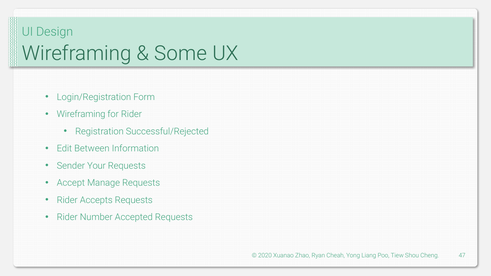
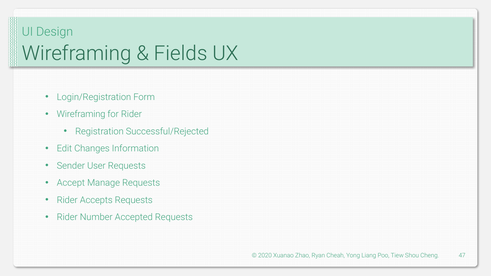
Some: Some -> Fields (181, 53)
Between: Between -> Changes (92, 149)
Your: Your -> User (96, 166)
